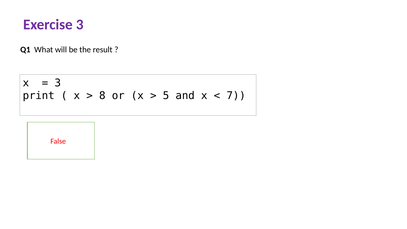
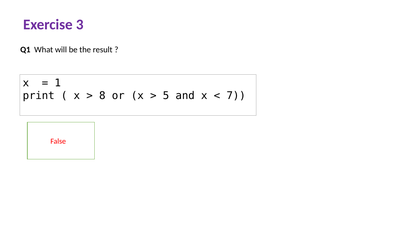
3: 3 -> 1 (58, 83)
